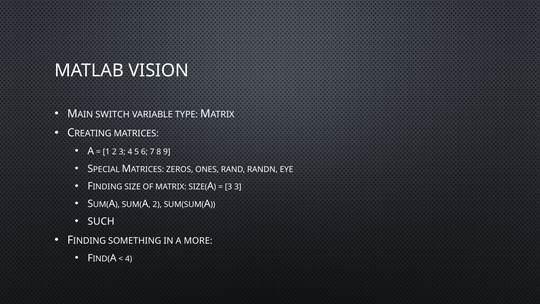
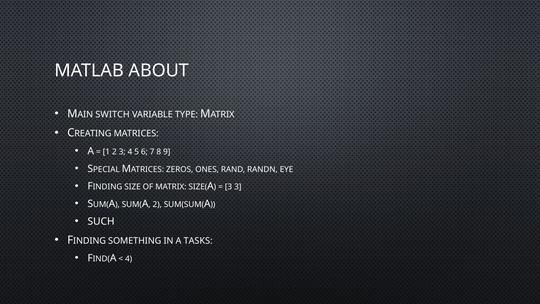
VISION: VISION -> ABOUT (159, 70)
MORE: MORE -> TASKS (198, 240)
